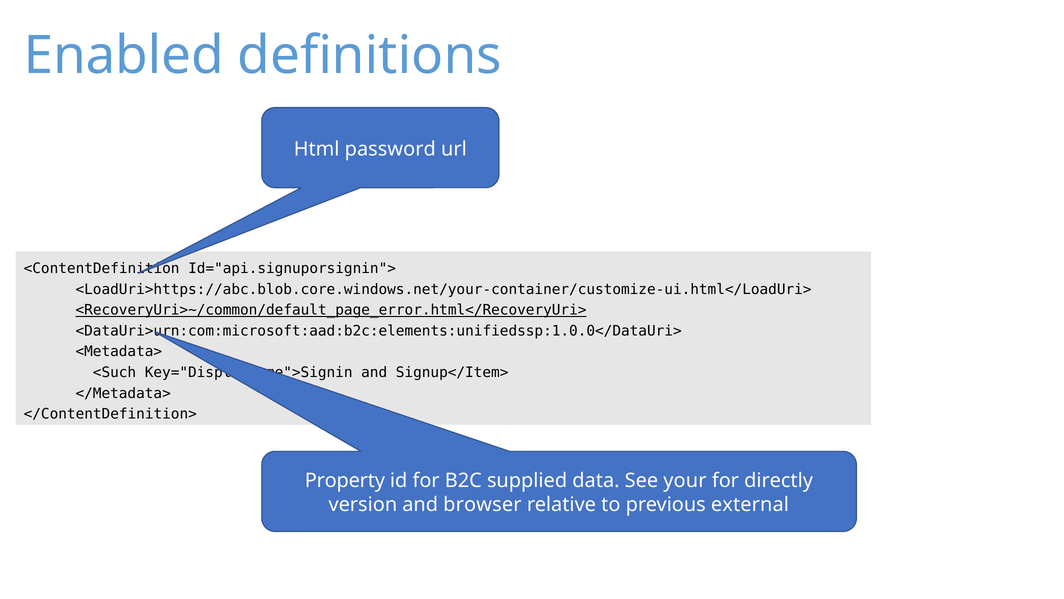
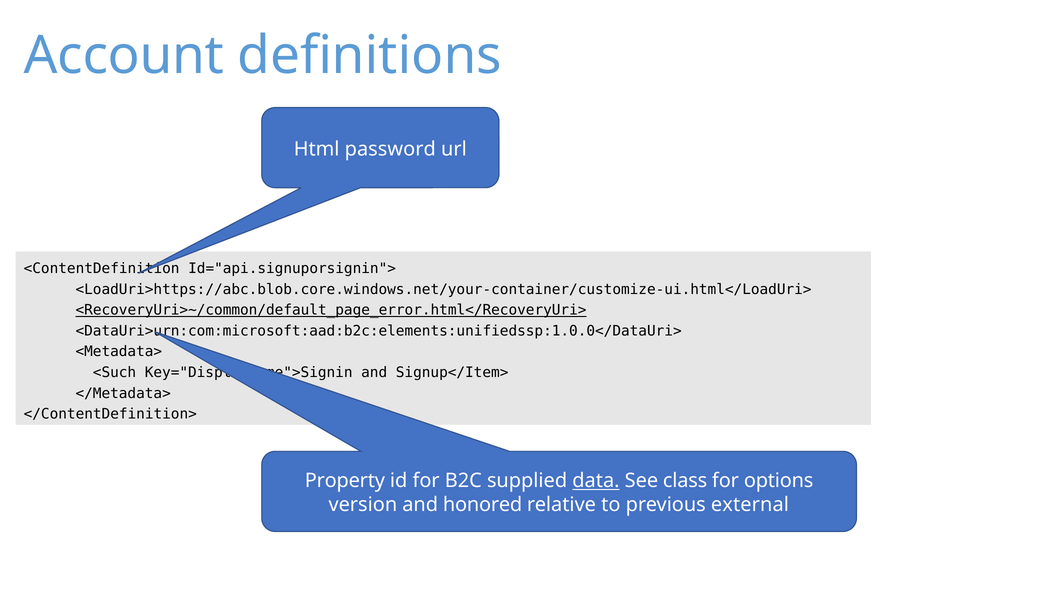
Enabled: Enabled -> Account (124, 55)
data underline: none -> present (596, 480)
your: your -> class (685, 480)
directly: directly -> options (779, 480)
browser: browser -> honored (483, 504)
